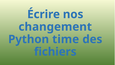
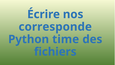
changement: changement -> corresponde (55, 27)
